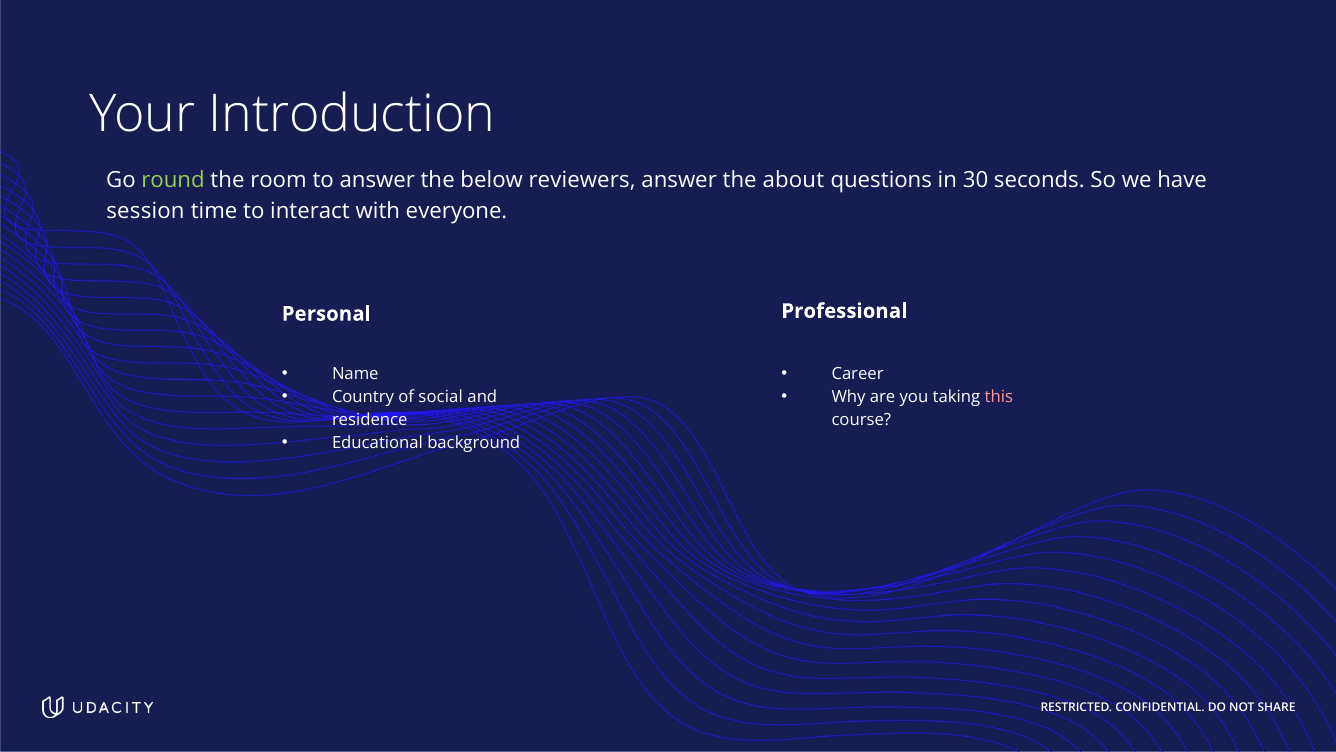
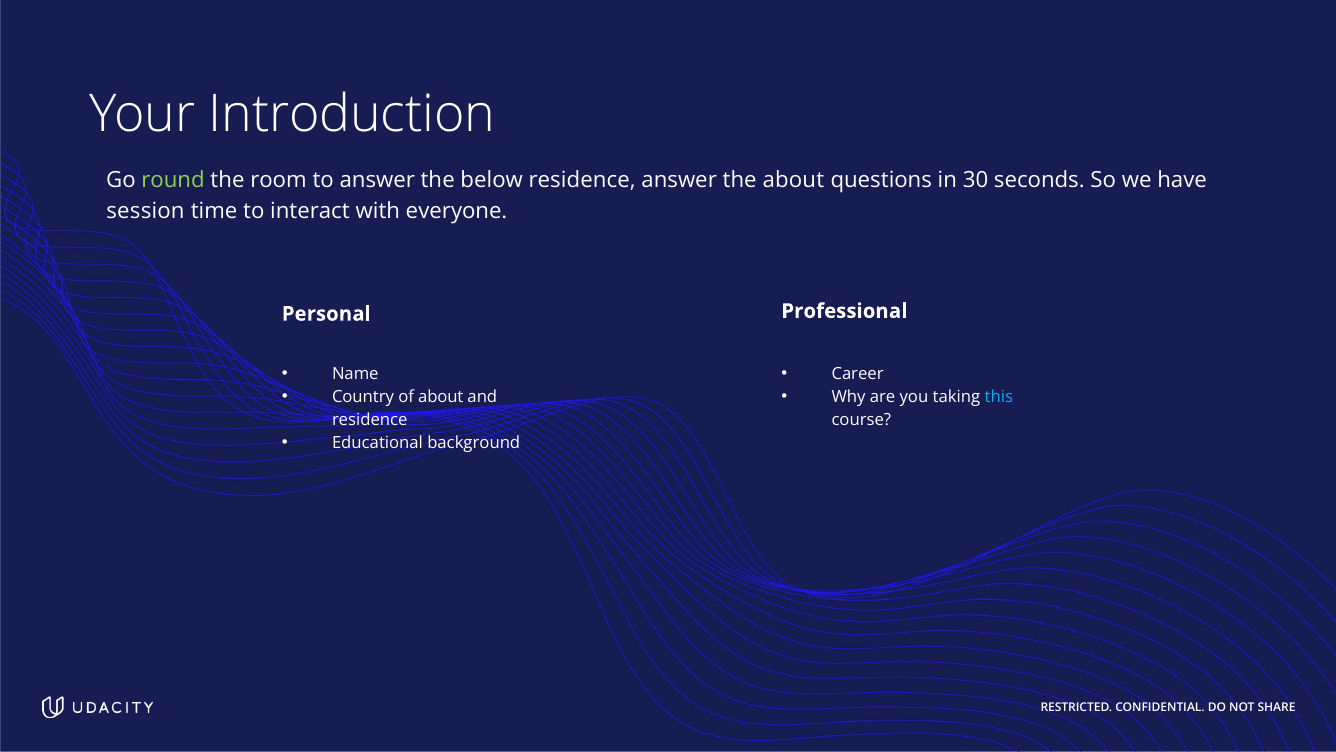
below reviewers: reviewers -> residence (582, 180)
of social: social -> about (441, 396)
this colour: pink -> light blue (999, 396)
